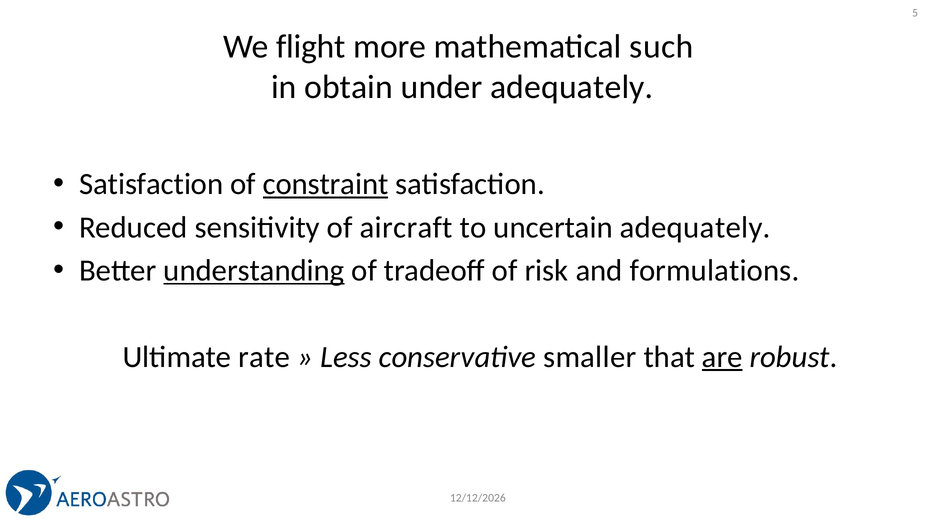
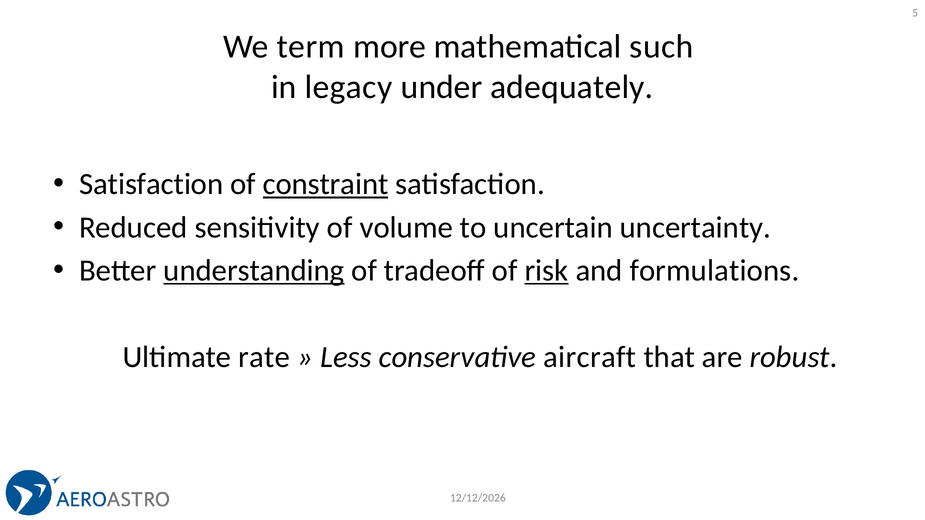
flight: flight -> term (311, 47)
obtain: obtain -> legacy (348, 87)
aircraft: aircraft -> volume (406, 227)
uncertain adequately: adequately -> uncertainty (695, 227)
risk underline: none -> present (547, 271)
smaller: smaller -> aircraft (590, 357)
are underline: present -> none (722, 357)
